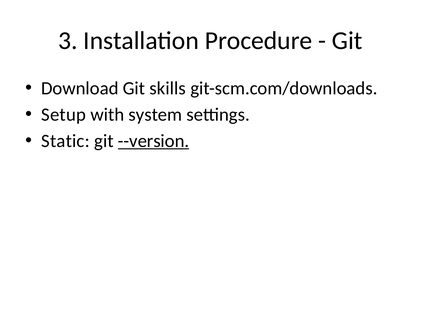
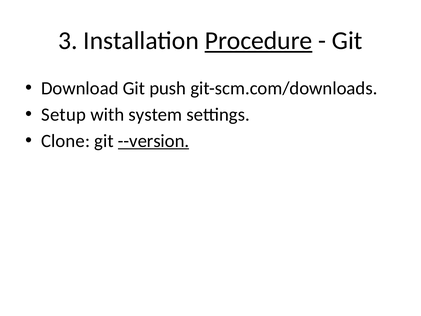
Procedure underline: none -> present (259, 41)
skills: skills -> push (168, 88)
Static: Static -> Clone (66, 141)
